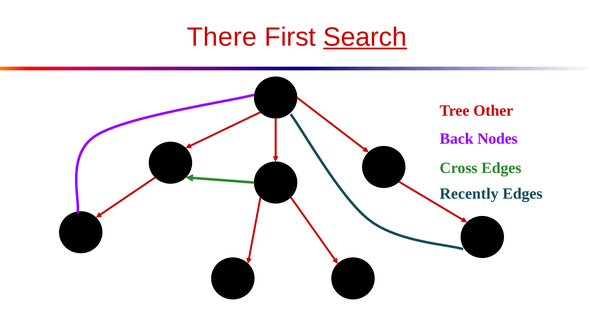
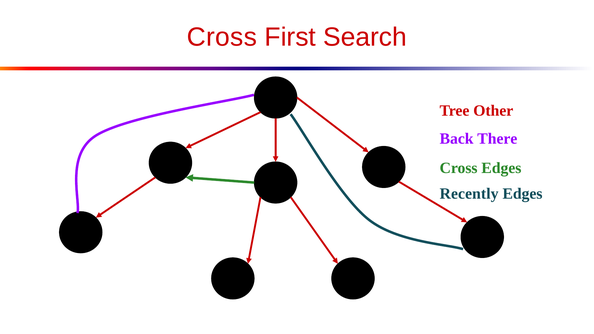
There: There -> Cross (222, 37)
Search underline: present -> none (365, 37)
Nodes: Nodes -> There (497, 139)
